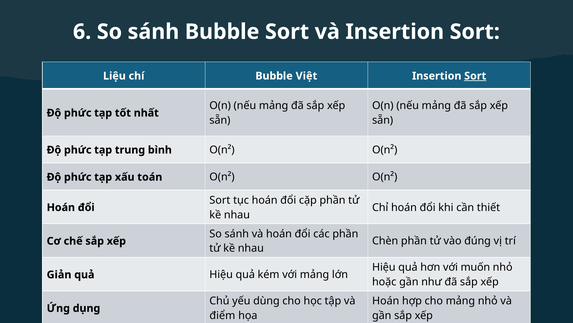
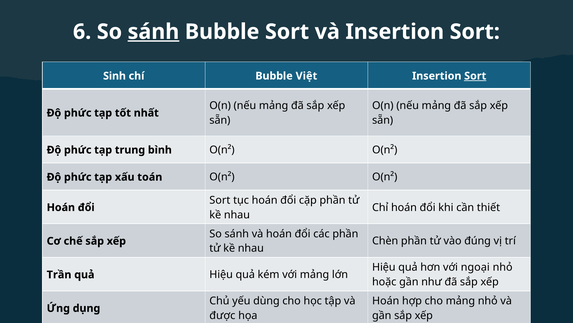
sánh underline: none -> present (153, 32)
Liệu: Liệu -> Sinh (114, 76)
muốn: muốn -> ngoại (475, 267)
Giản: Giản -> Trần (59, 274)
điểm: điểm -> được (222, 315)
